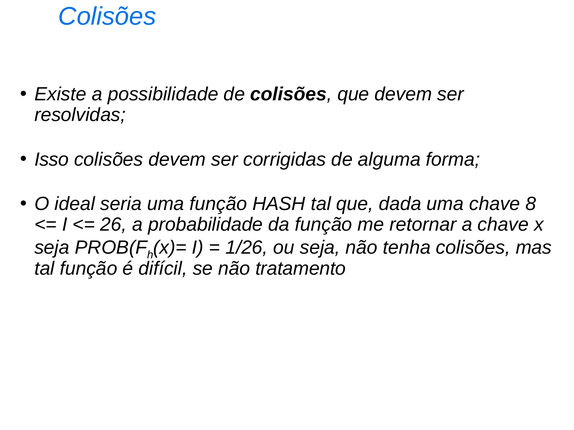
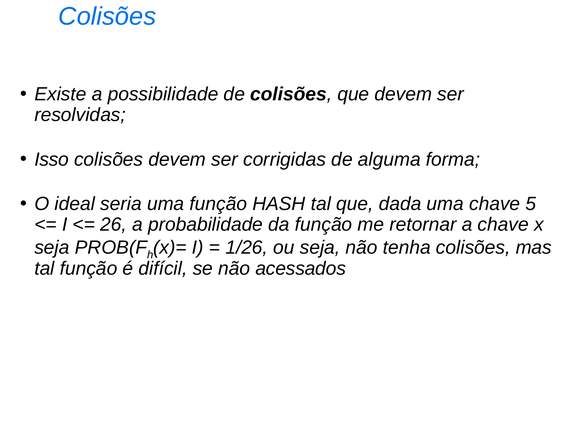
8: 8 -> 5 (531, 204)
tratamento: tratamento -> acessados (301, 269)
